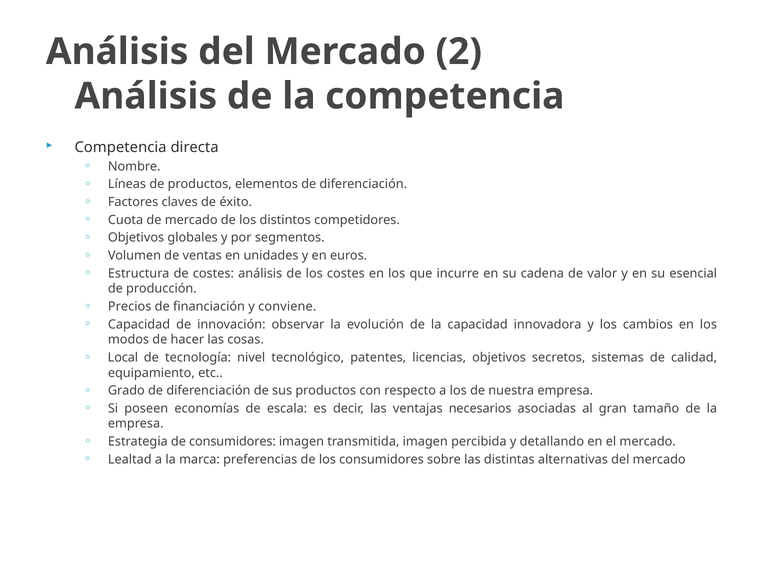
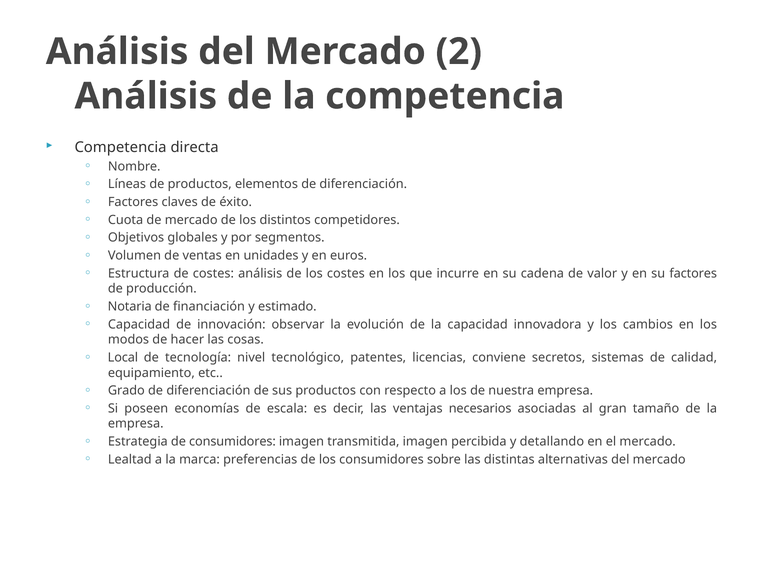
su esencial: esencial -> factores (693, 273)
Precios: Precios -> Notaria (130, 307)
conviene: conviene -> estimado (287, 307)
licencias objetivos: objetivos -> conviene (499, 358)
